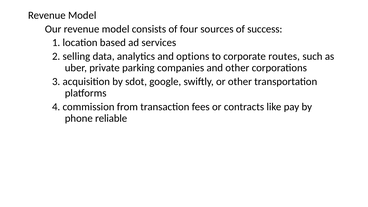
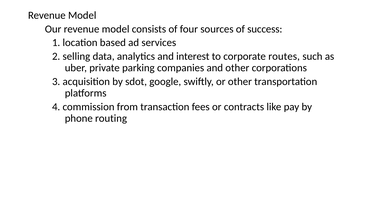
options: options -> interest (193, 56)
reliable: reliable -> routing (111, 118)
